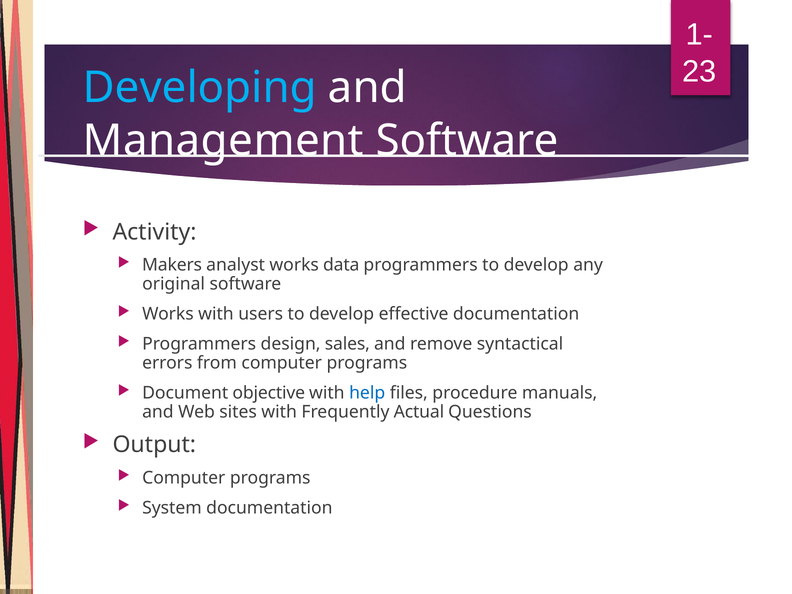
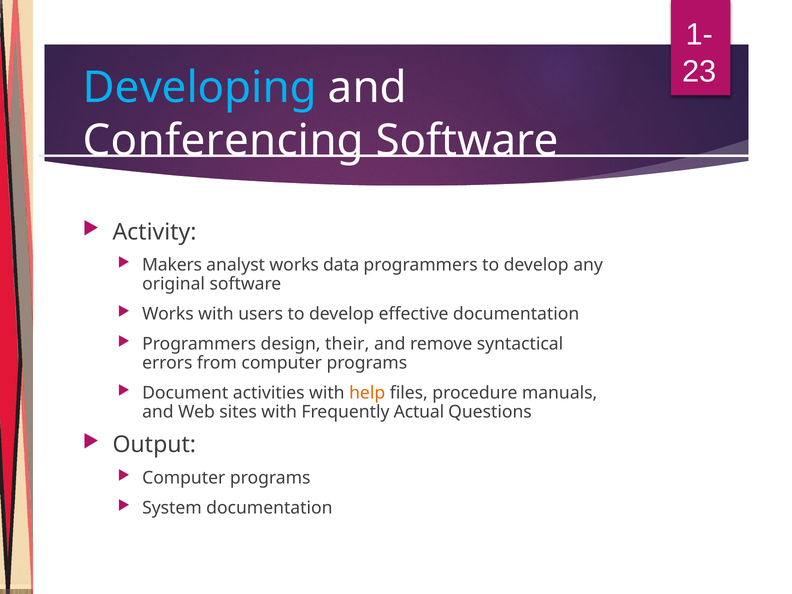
Management: Management -> Conferencing (223, 140)
sales: sales -> their (347, 344)
objective: objective -> activities (269, 393)
help colour: blue -> orange (367, 393)
